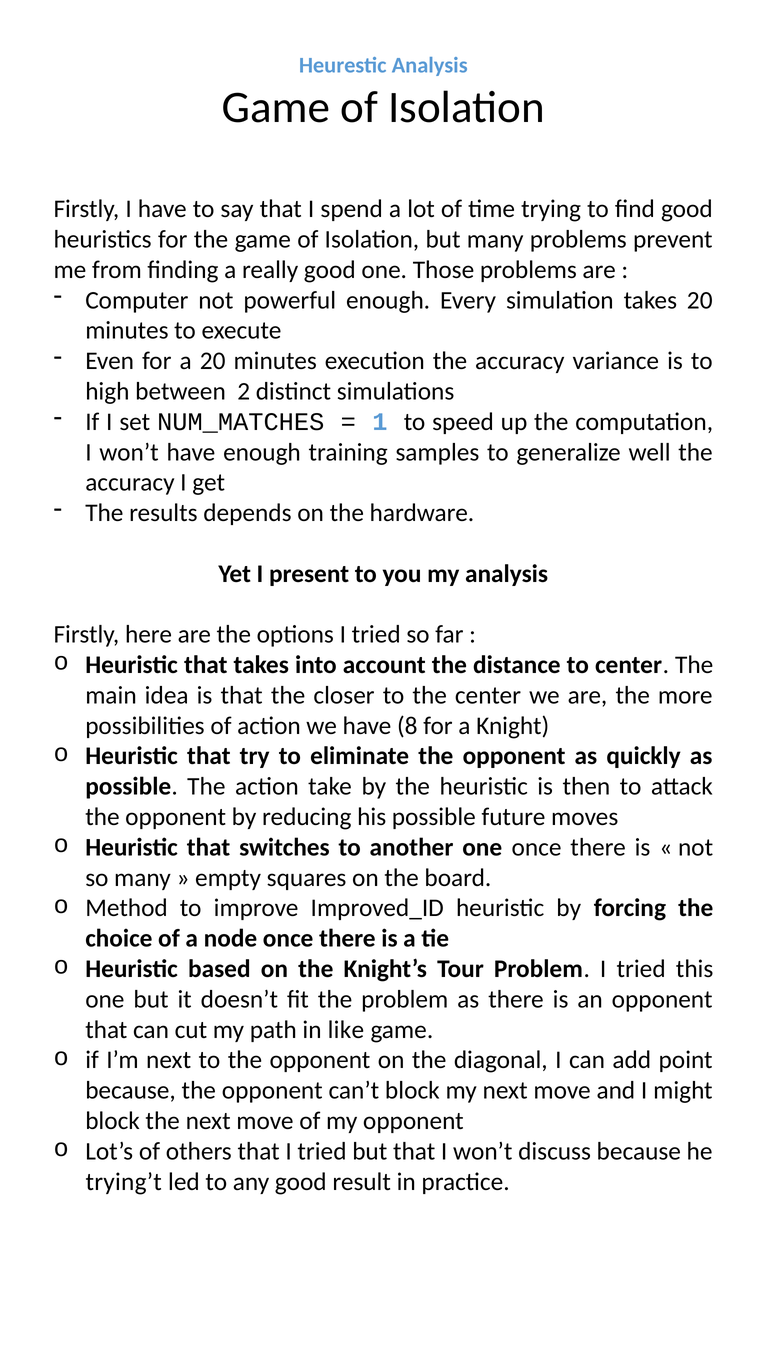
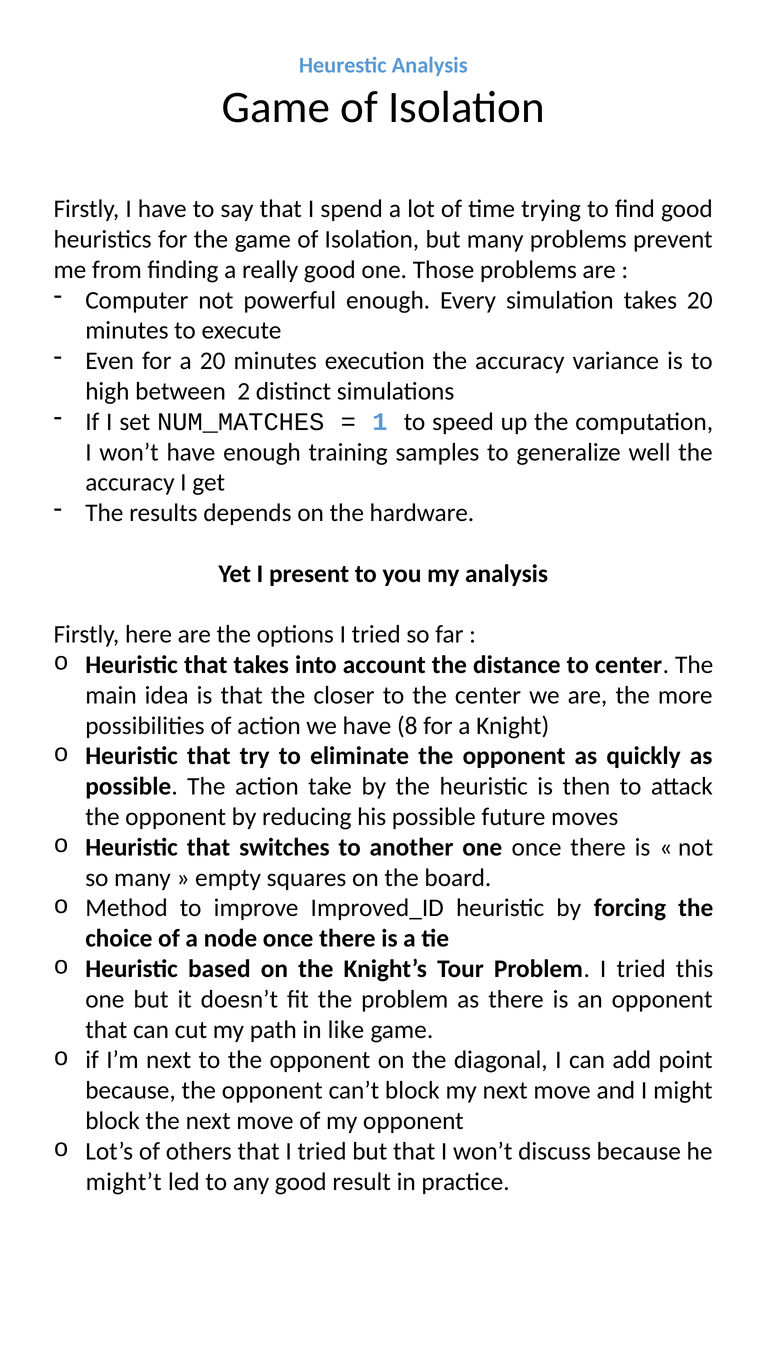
trying’t: trying’t -> might’t (124, 1182)
